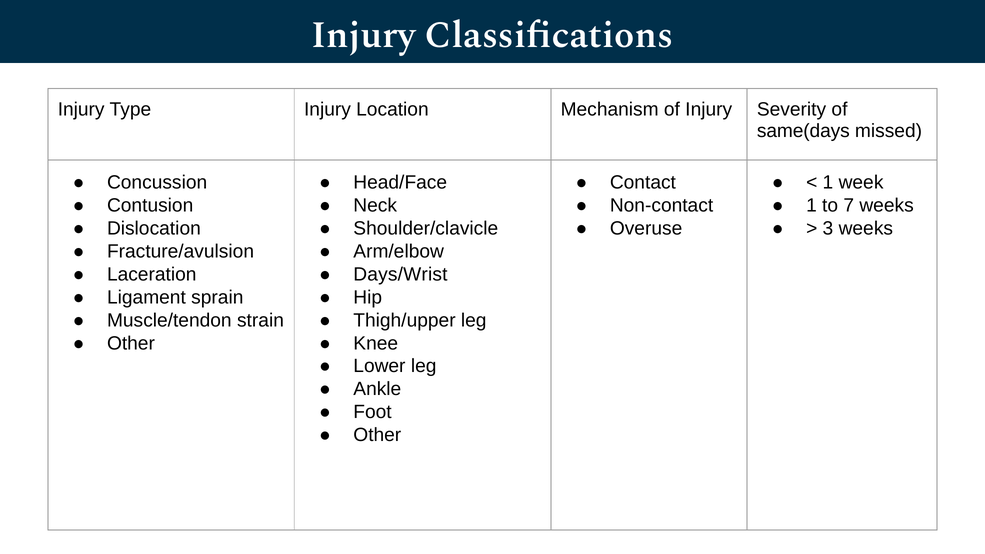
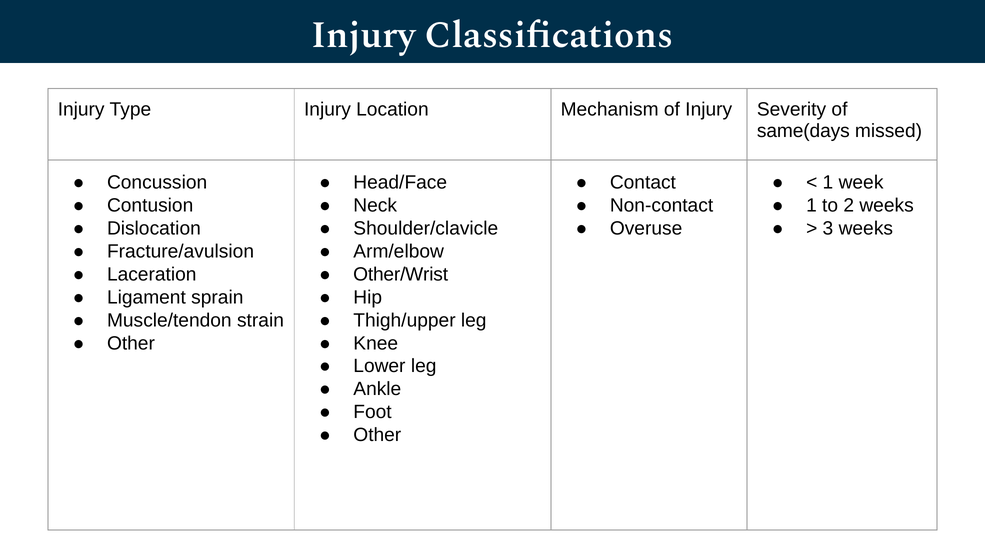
7: 7 -> 2 (849, 205)
Days/Wrist: Days/Wrist -> Other/Wrist (401, 274)
